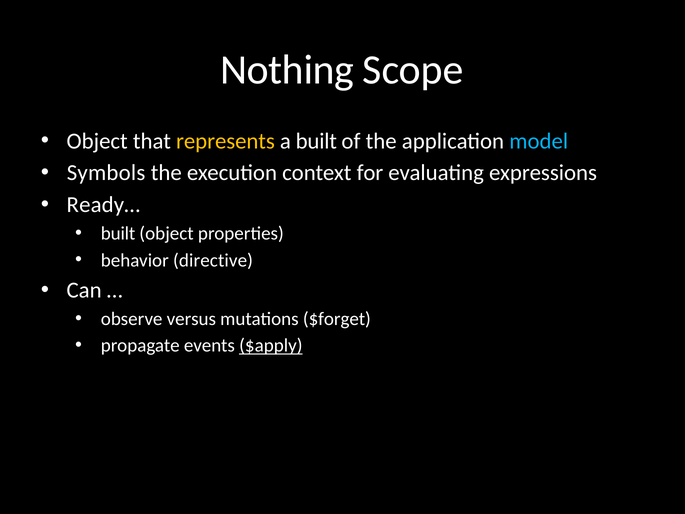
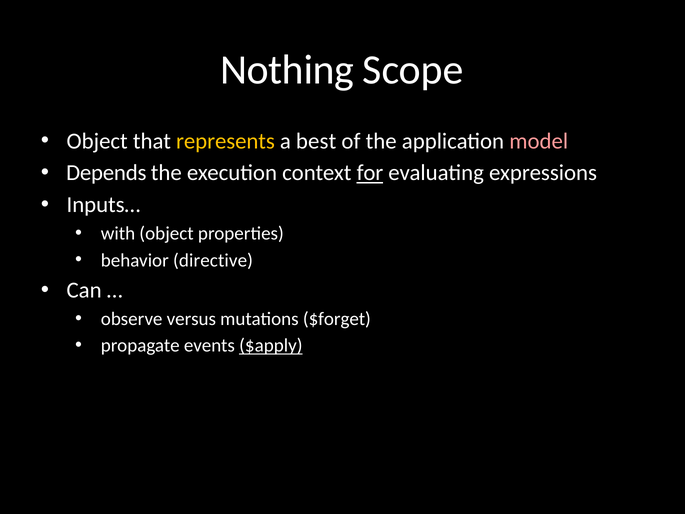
a built: built -> best (316, 141)
model colour: light blue -> pink (539, 141)
Symbols: Symbols -> Depends (106, 173)
for underline: none -> present (370, 173)
Ready…: Ready… -> Inputs… (103, 205)
built: built -> with (118, 233)
